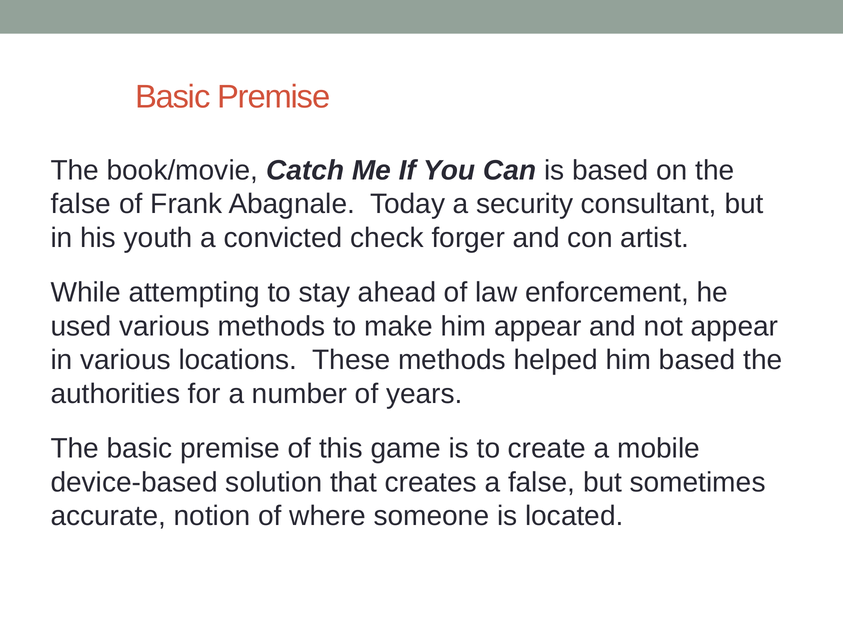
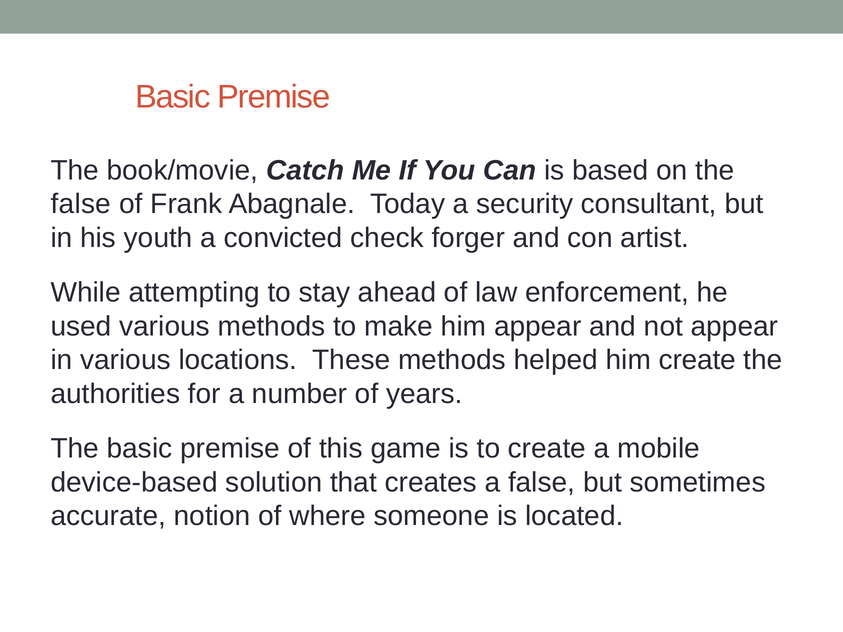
him based: based -> create (697, 360)
